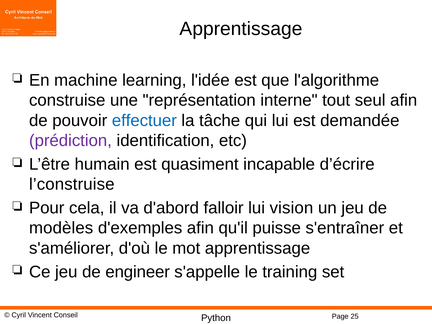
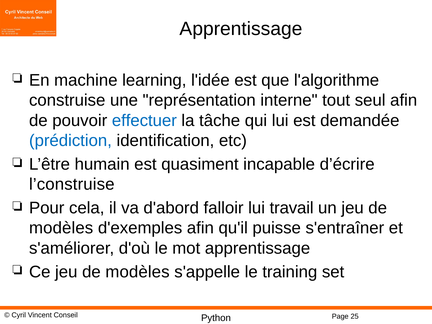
prédiction colour: purple -> blue (70, 141)
vision: vision -> travail (292, 208)
Ce jeu de engineer: engineer -> modèles (138, 272)
